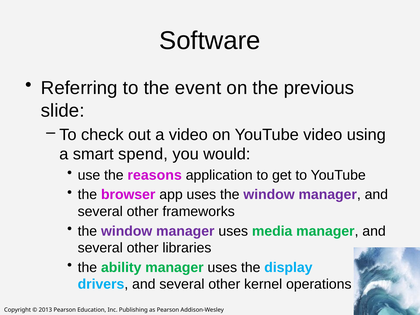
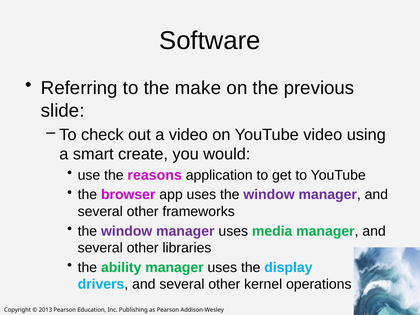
event: event -> make (198, 88)
spend: spend -> create (143, 154)
